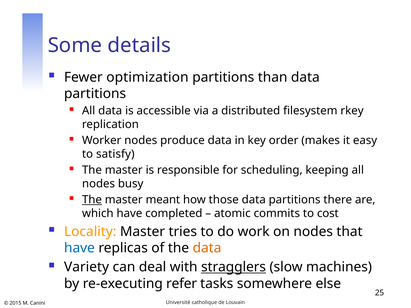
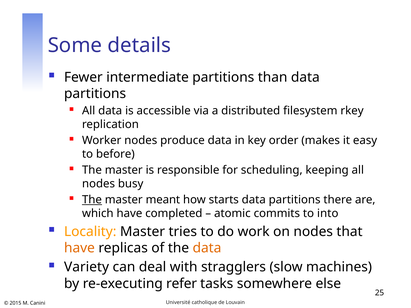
optimization: optimization -> intermediate (148, 77)
satisfy: satisfy -> before (115, 154)
those: those -> starts (224, 200)
cost: cost -> into (328, 214)
have colour: blue -> orange (79, 248)
stragglers underline: present -> none (234, 267)
